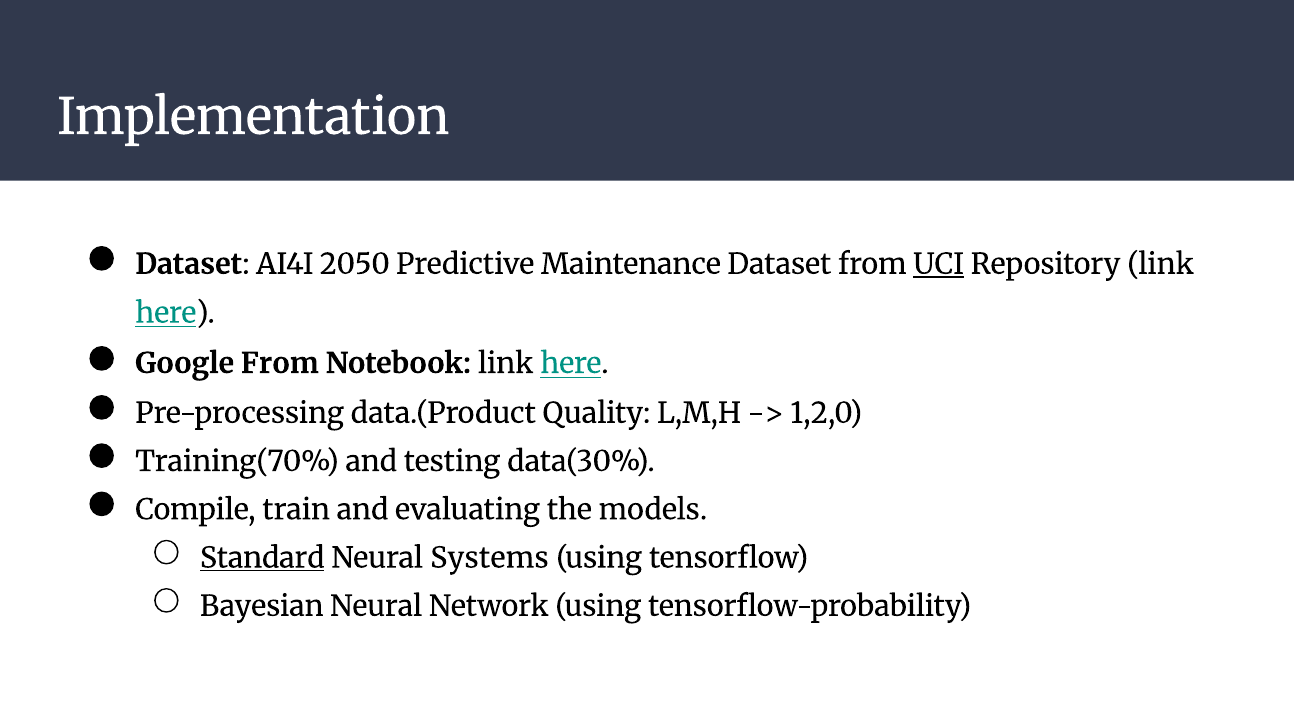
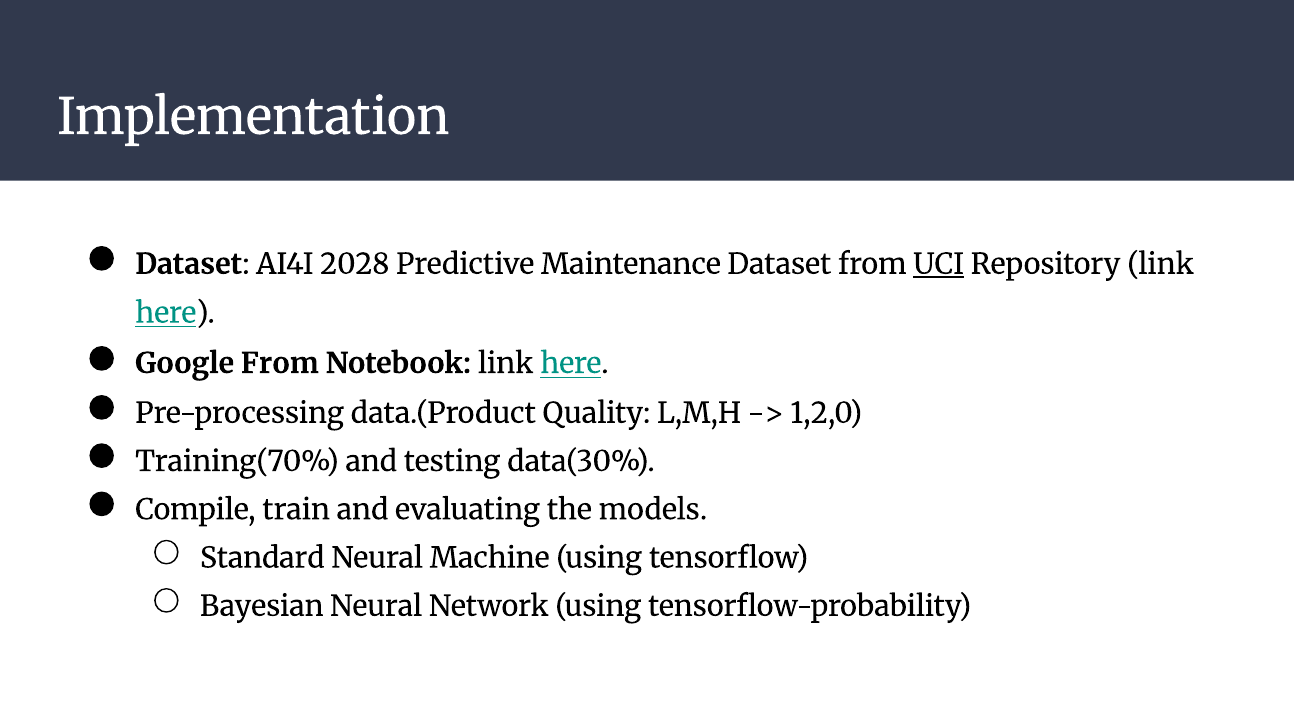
2050: 2050 -> 2028 (355, 264)
Standard underline: present -> none (262, 558)
Systems: Systems -> Machine (490, 558)
